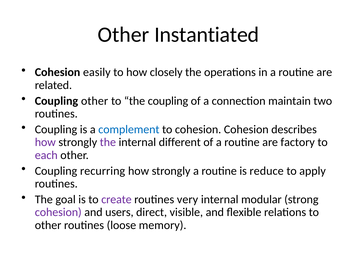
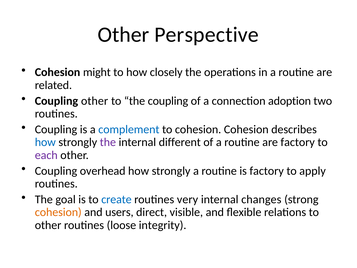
Instantiated: Instantiated -> Perspective (207, 35)
easily: easily -> might (97, 72)
maintain: maintain -> adoption (290, 101)
how colour: purple -> blue (45, 142)
recurring: recurring -> overhead (103, 171)
is reduce: reduce -> factory (267, 171)
create colour: purple -> blue (116, 199)
modular: modular -> changes (261, 199)
cohesion colour: purple -> orange (58, 212)
memory: memory -> integrity (163, 225)
